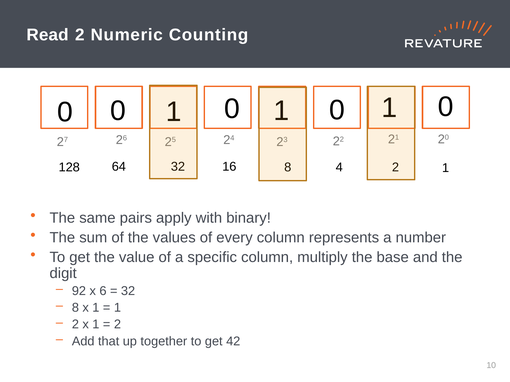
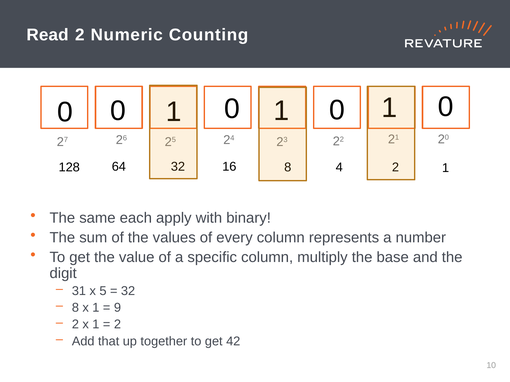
pairs: pairs -> each (136, 218)
92: 92 -> 31 (79, 291)
6: 6 -> 5 (103, 291)
1: 1 -> 9 (117, 308)
